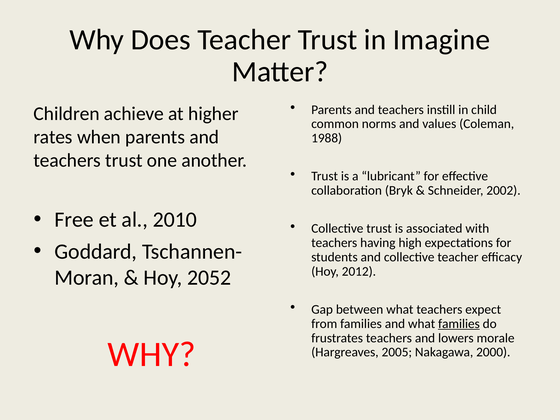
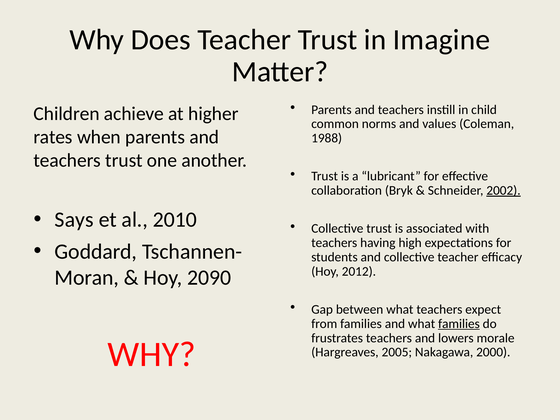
2002 underline: none -> present (503, 191)
Free: Free -> Says (74, 220)
2052: 2052 -> 2090 (209, 278)
